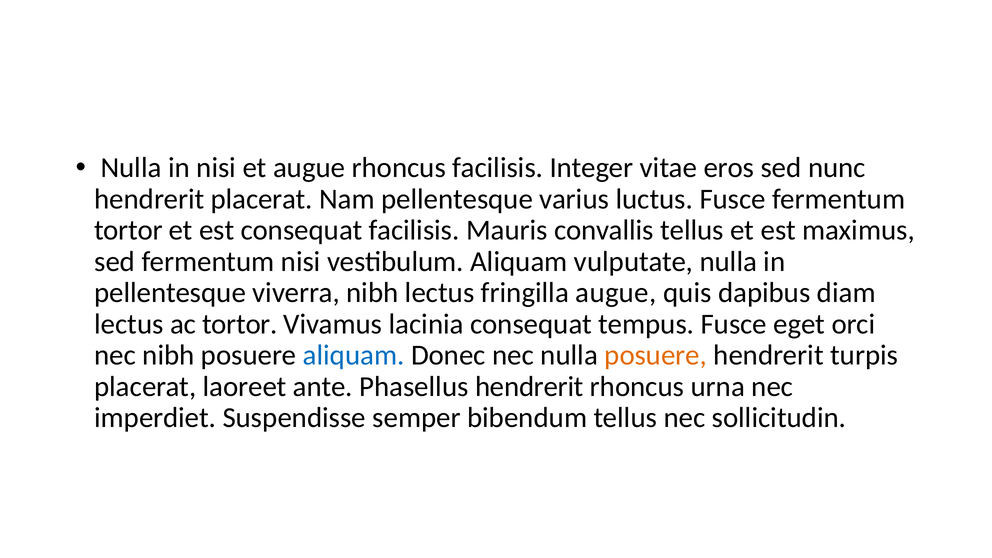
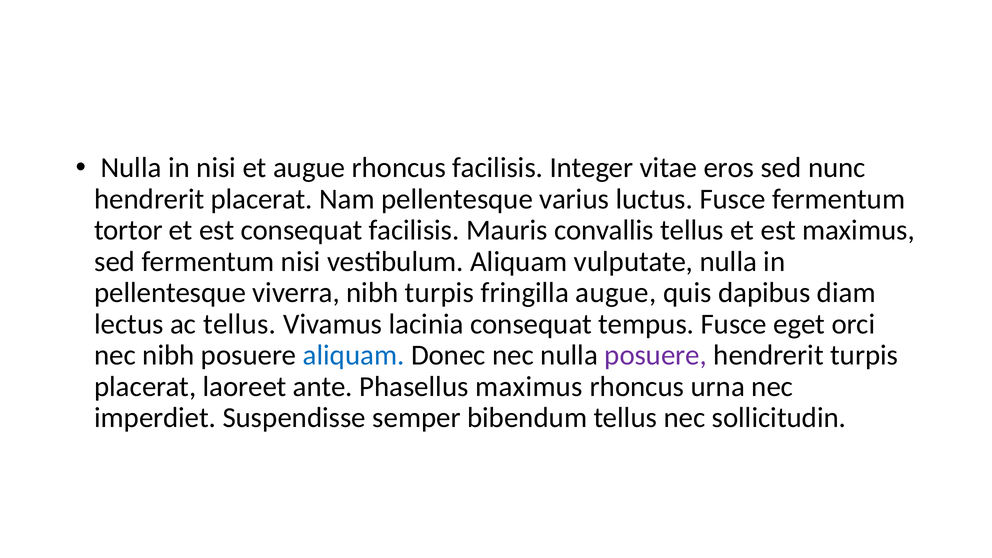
nibh lectus: lectus -> turpis (440, 293)
ac tortor: tortor -> tellus (240, 324)
posuere colour: orange -> purple (656, 355)
Phasellus hendrerit: hendrerit -> maximus (529, 386)
